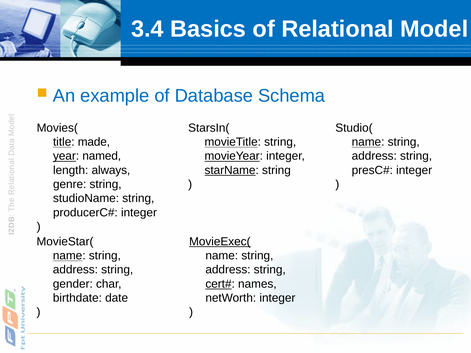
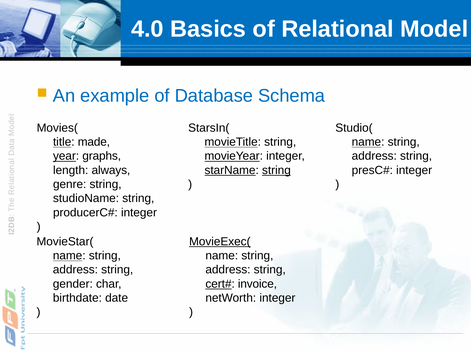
3.4: 3.4 -> 4.0 (147, 29)
named: named -> graphs (102, 156)
string underline: none -> present (276, 170)
names: names -> invoice (257, 284)
